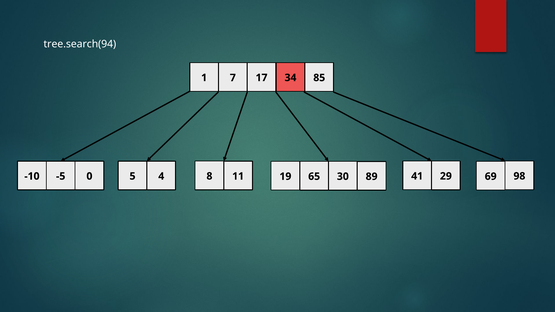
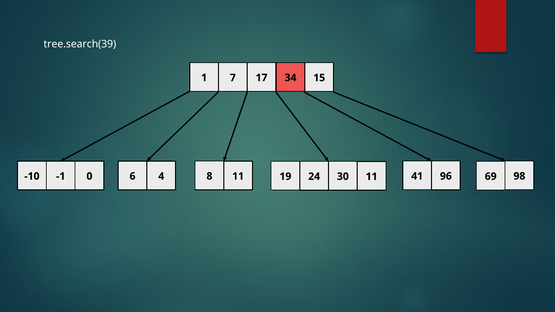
tree.search(94: tree.search(94 -> tree.search(39 (80, 44)
85: 85 -> 15 (319, 78)
65: 65 -> 24 (314, 177)
-5: -5 -> -1 (61, 176)
5: 5 -> 6 (133, 176)
19 89: 89 -> 11 (372, 177)
29: 29 -> 96 (446, 176)
